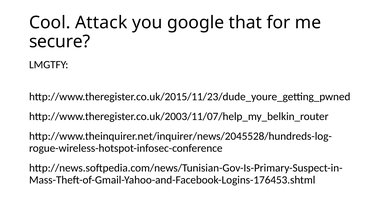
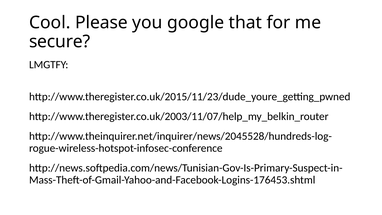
Attack: Attack -> Please (101, 23)
